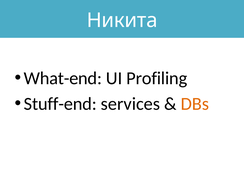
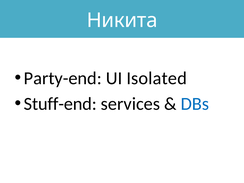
What-end: What-end -> Party-end (63, 78)
Profiling: Profiling -> Isolated (157, 78)
DBs colour: orange -> blue (195, 104)
